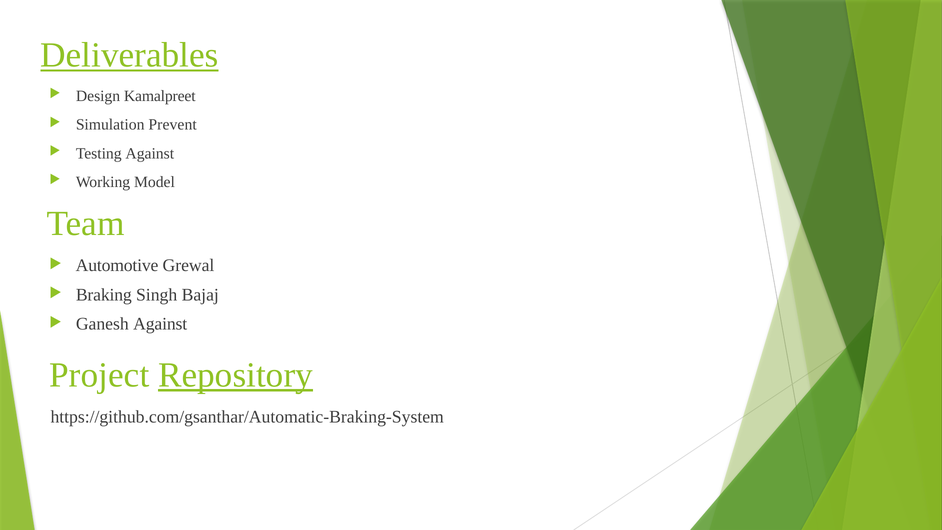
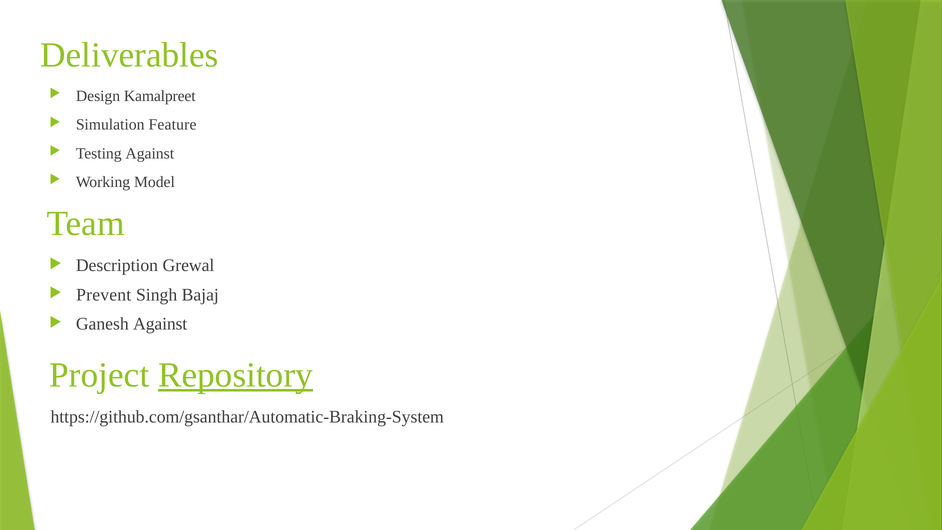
Deliverables underline: present -> none (129, 55)
Prevent: Prevent -> Feature (173, 125)
Automotive: Automotive -> Description (117, 265)
Braking: Braking -> Prevent (104, 295)
